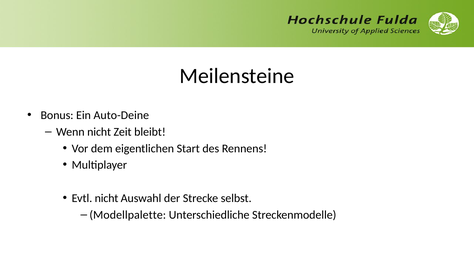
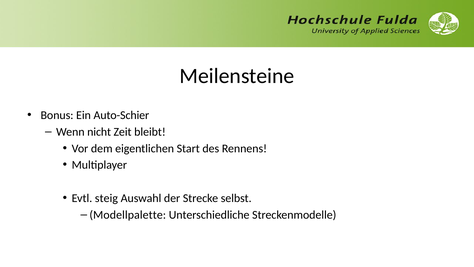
Auto-Deine: Auto-Deine -> Auto-Schier (121, 115)
Evtl nicht: nicht -> steig (106, 198)
